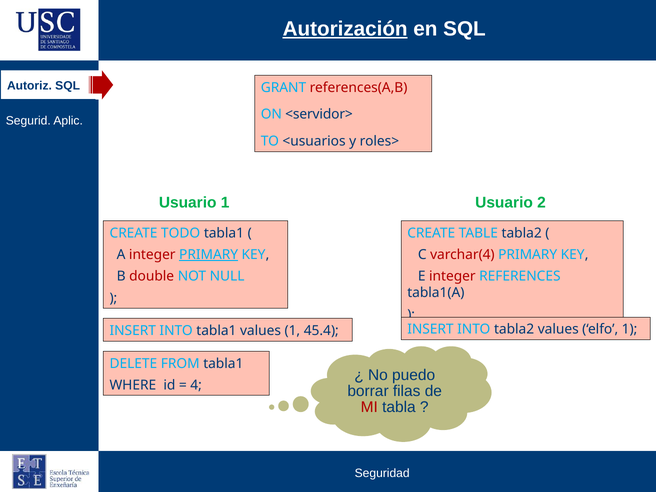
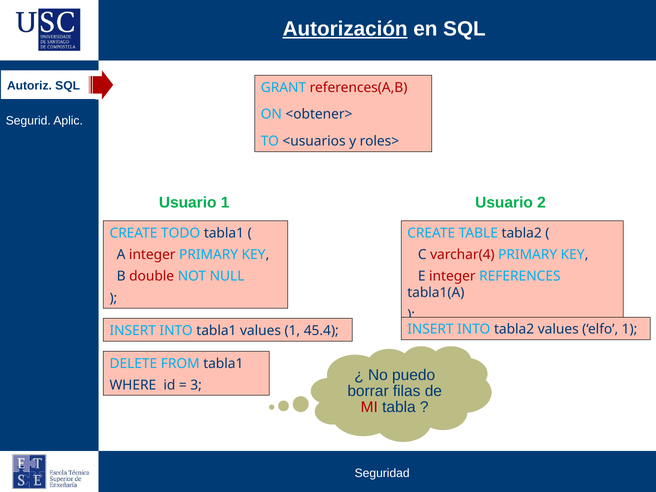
<servidor>: <servidor> -> <obtener> (319, 114)
PRIMARY underline: present -> none (209, 255)
4: 4 -> 3 (196, 385)
